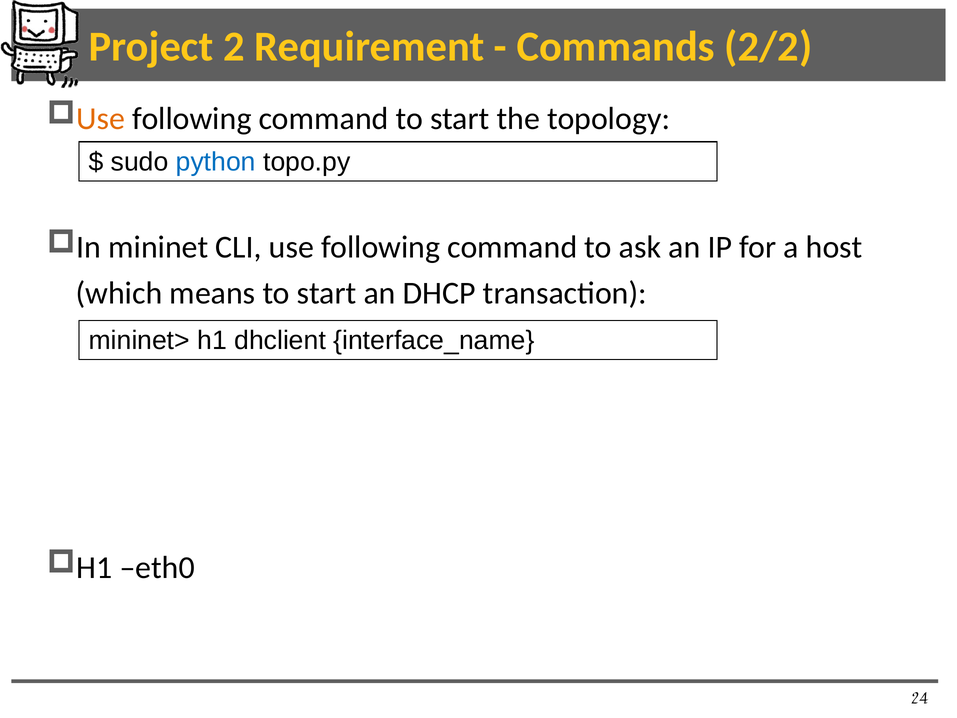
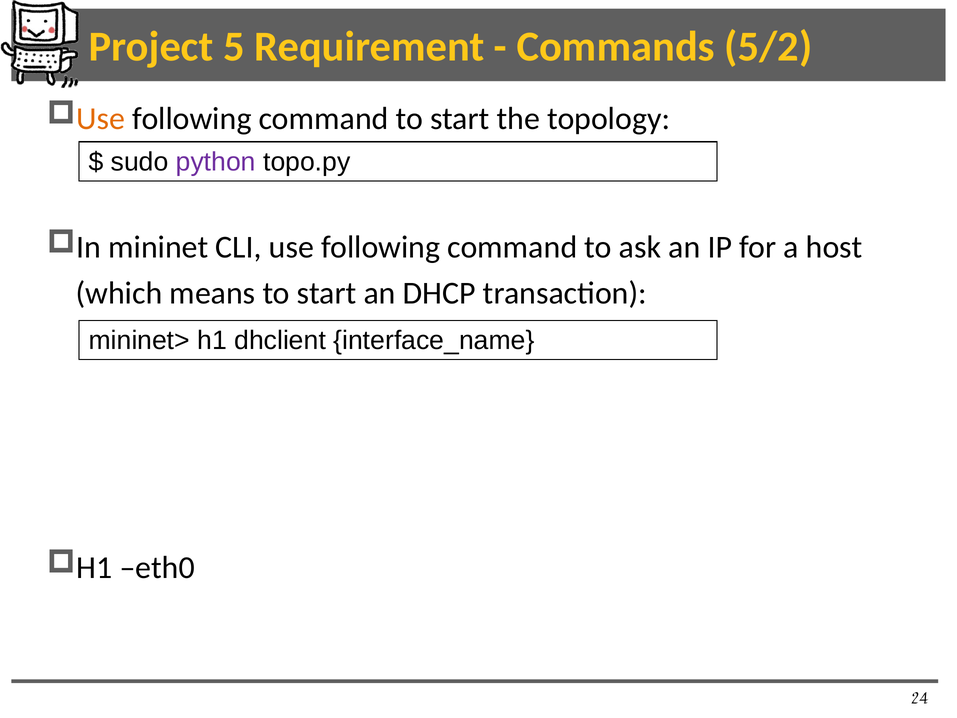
2: 2 -> 5 (234, 47)
2/2: 2/2 -> 5/2 (768, 47)
python colour: blue -> purple (216, 162)
